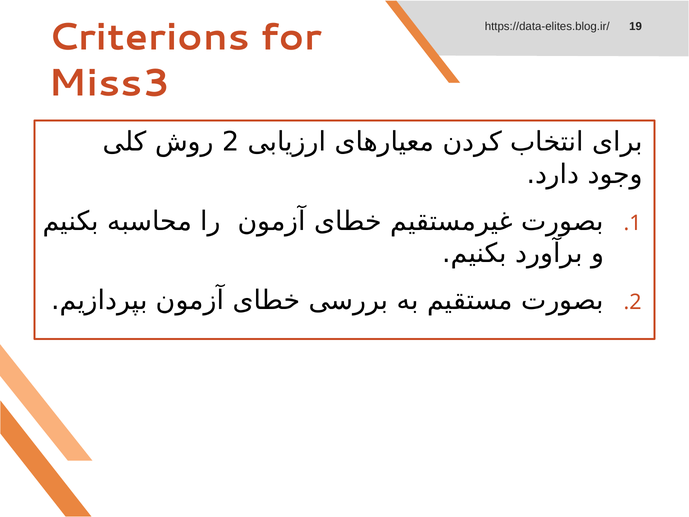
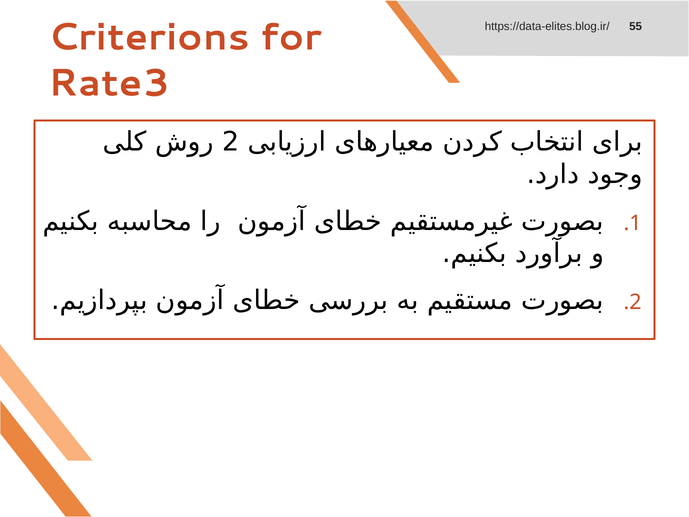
19: 19 -> 55 (636, 26)
Miss3: Miss3 -> Rate3 (109, 83)
